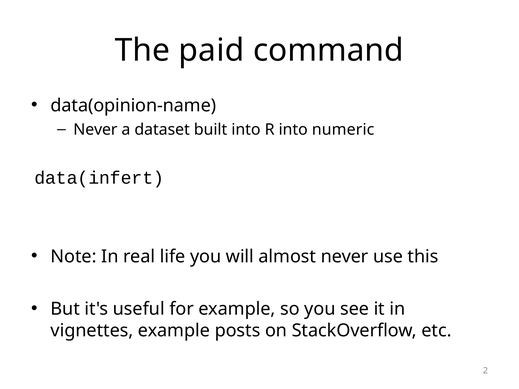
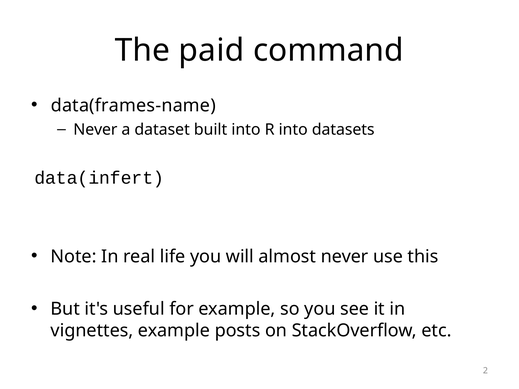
data(opinion-name: data(opinion-name -> data(frames-name (133, 105)
numeric: numeric -> datasets (343, 130)
